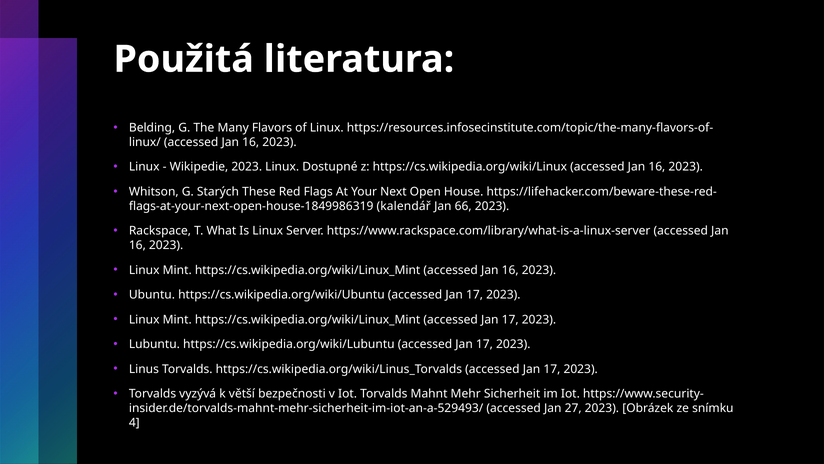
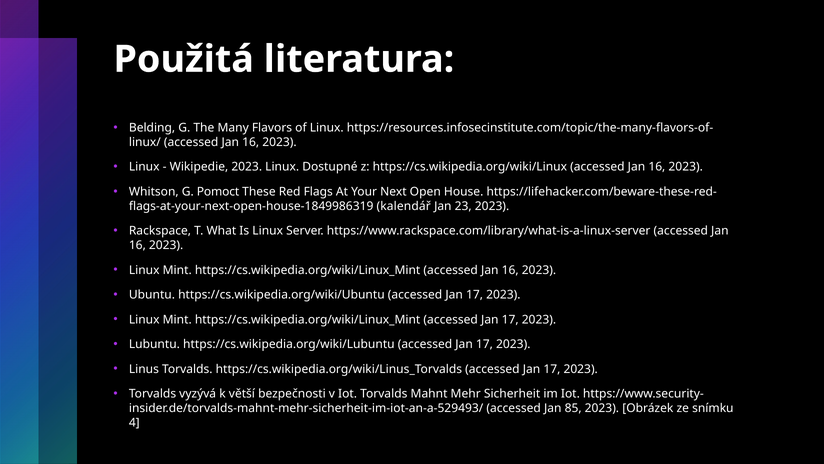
Starých: Starých -> Pomoct (218, 192)
66: 66 -> 23 (463, 206)
27: 27 -> 85 (573, 408)
